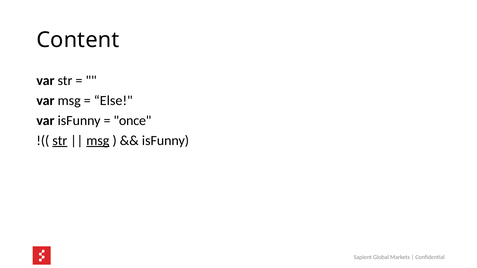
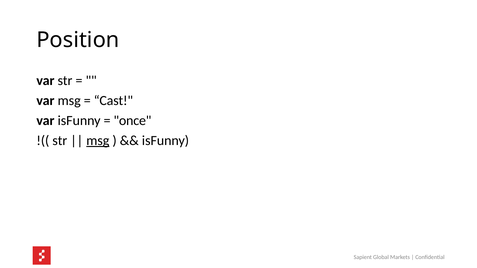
Content: Content -> Position (78, 40)
Else: Else -> Cast (113, 101)
str underline: present -> none (60, 141)
